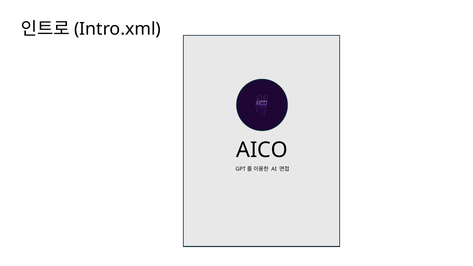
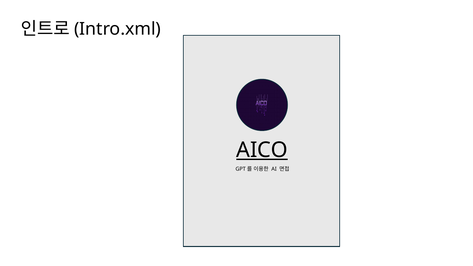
AICO underline: none -> present (262, 150)
